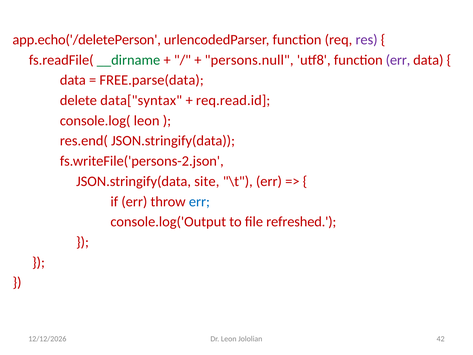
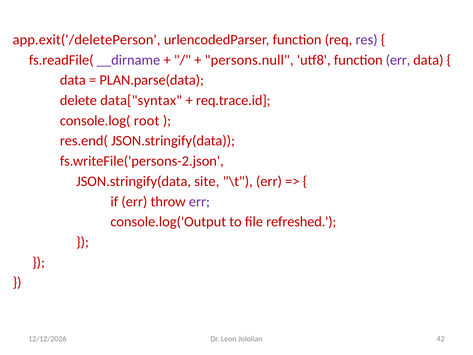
app.echo('/deletePerson: app.echo('/deletePerson -> app.exit('/deletePerson (87, 40)
__dirname colour: green -> purple (129, 60)
FREE.parse(data: FREE.parse(data -> PLAN.parse(data (152, 80)
req.read.id: req.read.id -> req.trace.id (233, 100)
console.log( leon: leon -> root (147, 121)
err colour: blue -> purple (199, 201)
